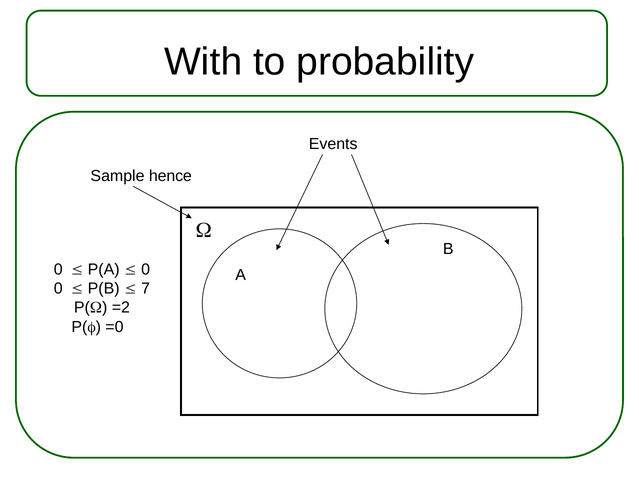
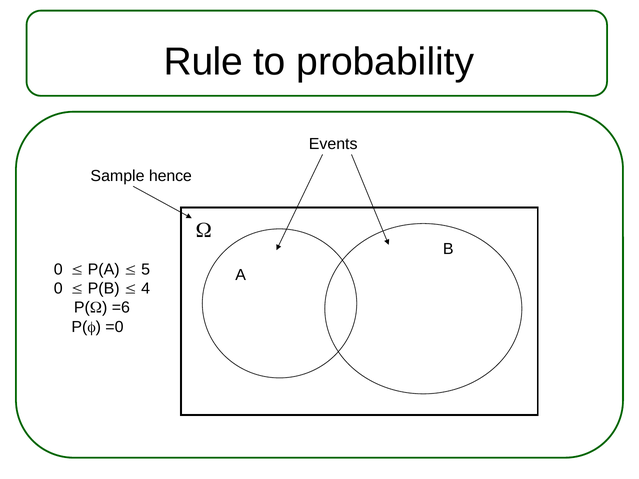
With: With -> Rule (203, 62)
0: 0 -> 5 (146, 270)
7: 7 -> 4 (146, 289)
=2: =2 -> =6 (121, 308)
